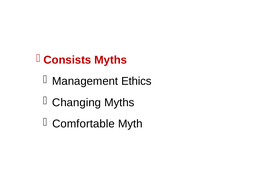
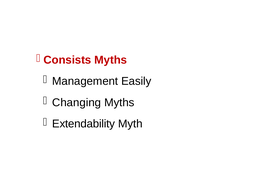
Ethics: Ethics -> Easily (136, 81)
Comfortable: Comfortable -> Extendability (84, 123)
